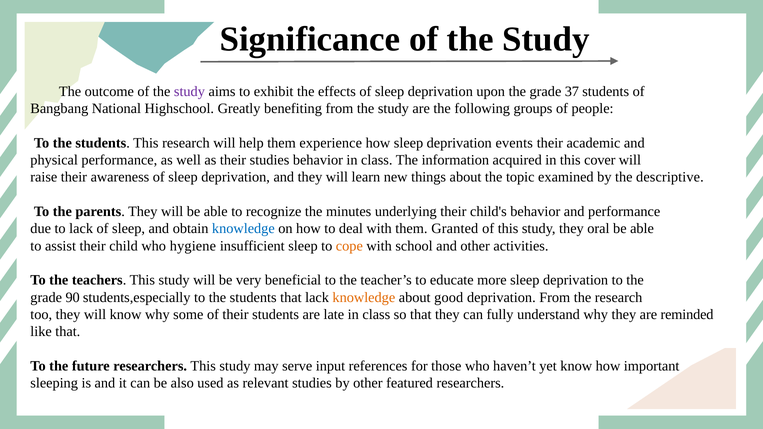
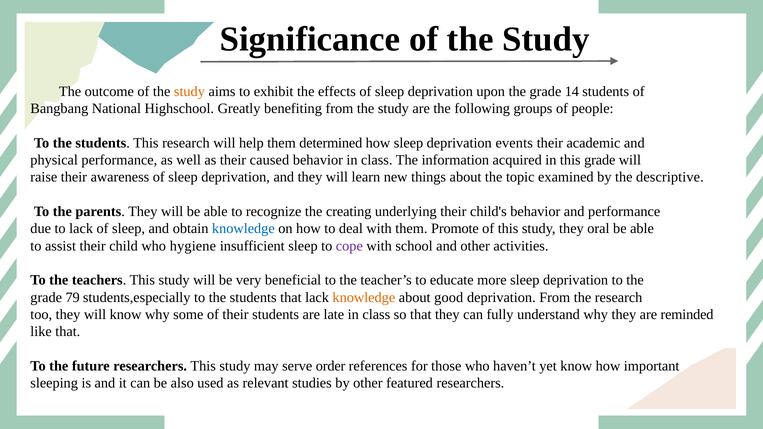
study colour: purple -> orange (189, 91)
37: 37 -> 14 (572, 91)
experience: experience -> determined (331, 143)
their studies: studies -> caused (269, 160)
this cover: cover -> grade (600, 160)
minutes: minutes -> creating (349, 212)
Granted: Granted -> Promote (455, 229)
cope colour: orange -> purple (349, 246)
90: 90 -> 79 (73, 297)
input: input -> order (331, 366)
